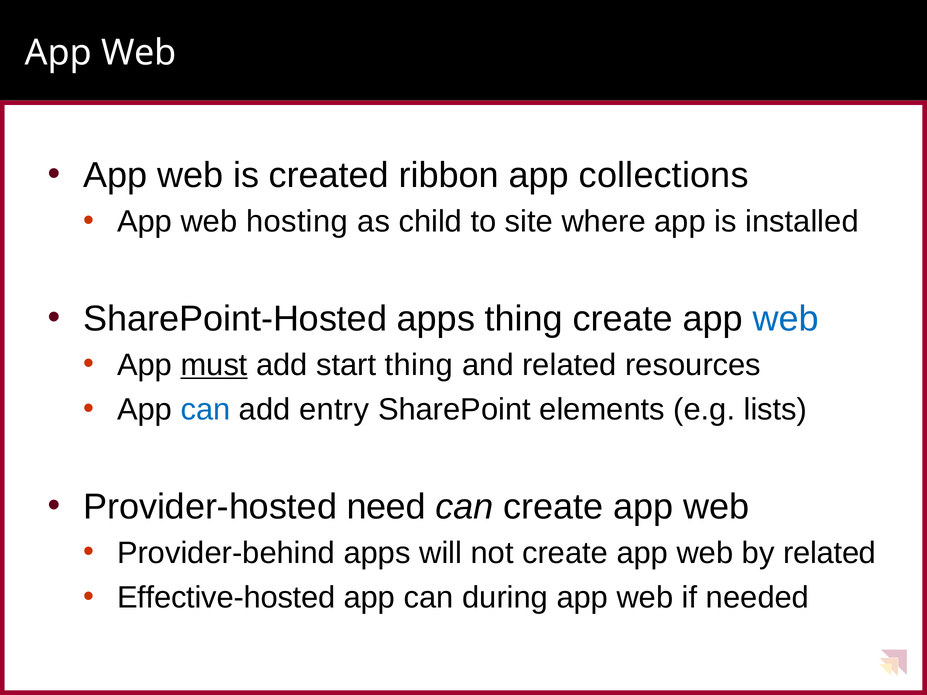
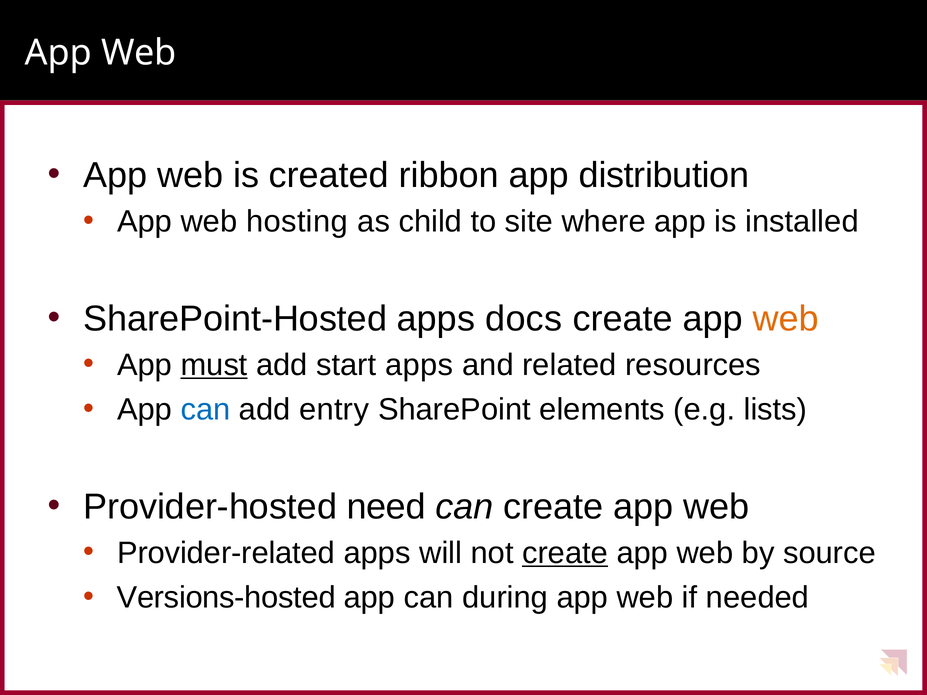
collections: collections -> distribution (664, 176)
apps thing: thing -> docs (524, 319)
web colour: blue -> orange (786, 319)
start thing: thing -> apps (419, 365)
Provider-behind: Provider-behind -> Provider-related (226, 553)
create underline: none -> present (565, 553)
by related: related -> source (830, 553)
Effective-hosted: Effective-hosted -> Versions-hosted (226, 598)
